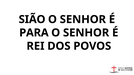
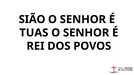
PARA: PARA -> TUAS (34, 33)
